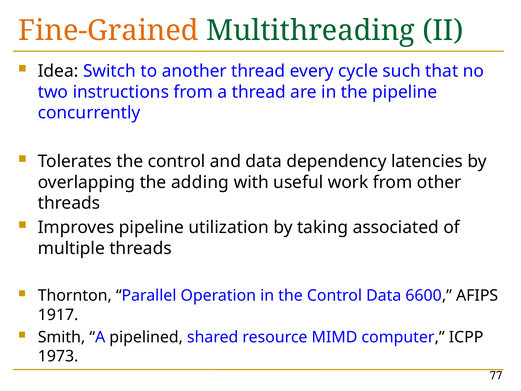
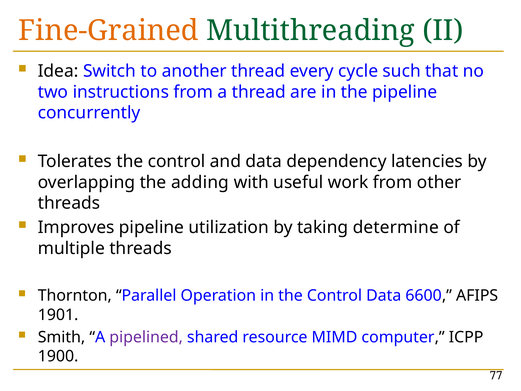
associated: associated -> determine (396, 227)
1917: 1917 -> 1901 (58, 315)
pipelined colour: black -> purple (146, 337)
1973: 1973 -> 1900 (58, 356)
